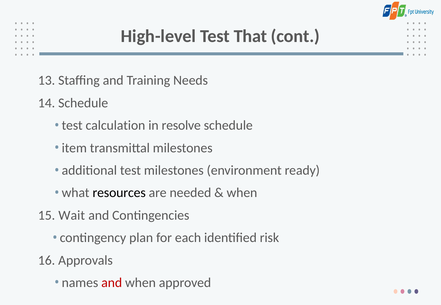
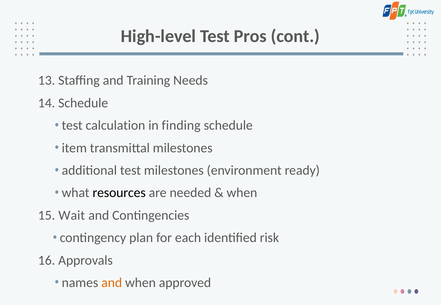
That: That -> Pros (250, 36)
resolve: resolve -> finding (181, 126)
and colour: red -> orange (112, 283)
